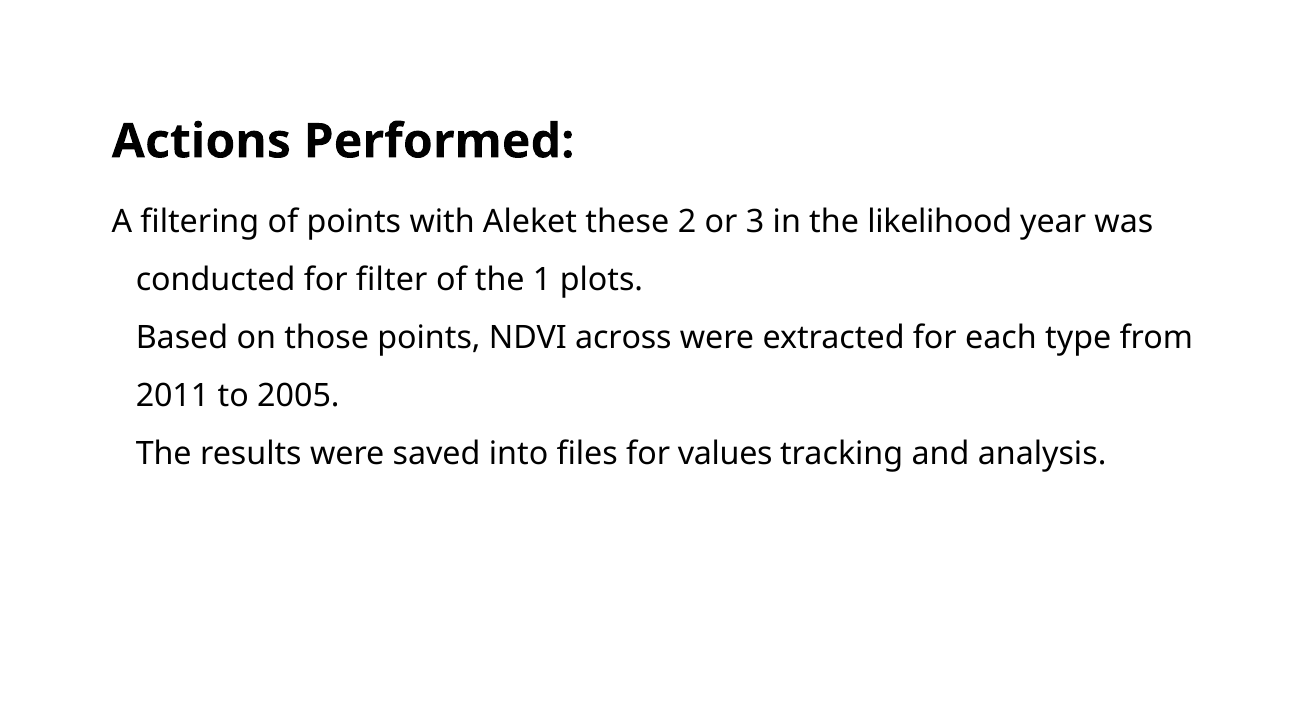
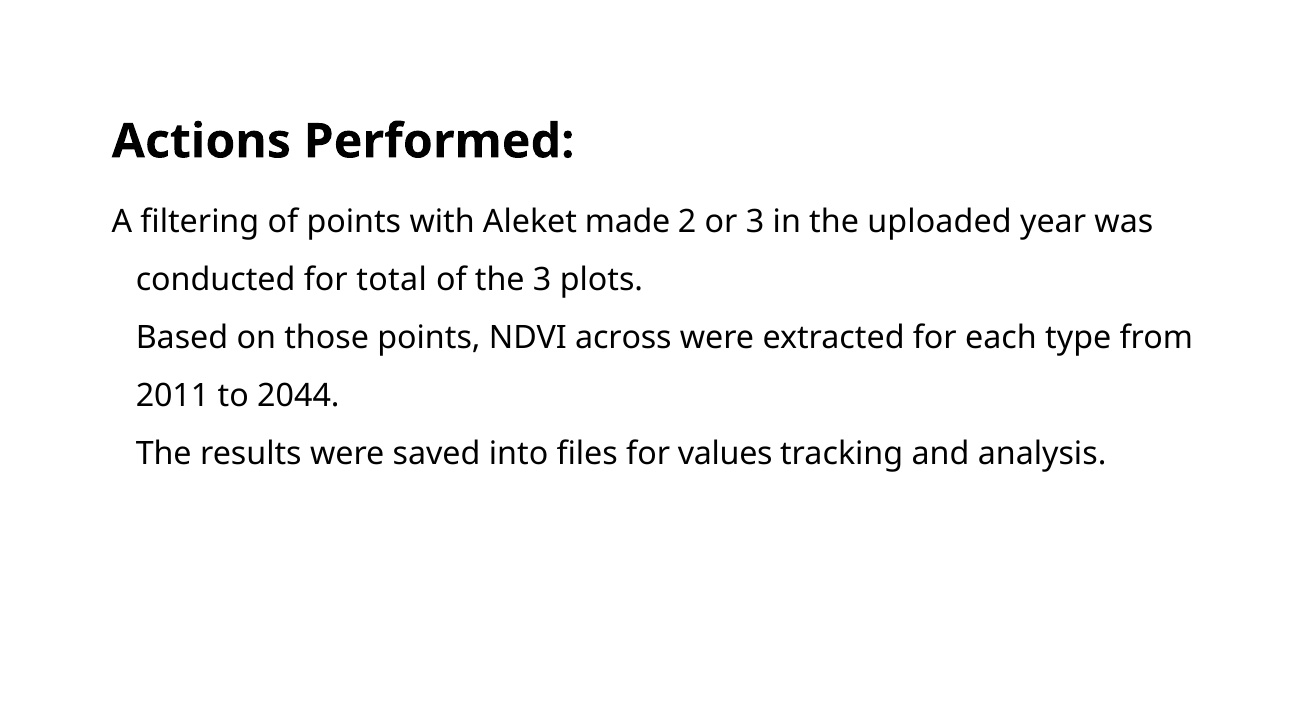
these: these -> made (628, 222)
likelihood: likelihood -> uploaded (940, 222)
filter: filter -> total (392, 280)
the 1: 1 -> 3 (542, 280)
2005: 2005 -> 2044 (298, 396)
